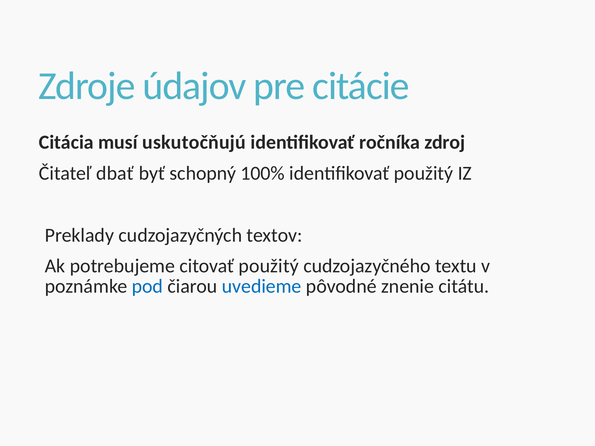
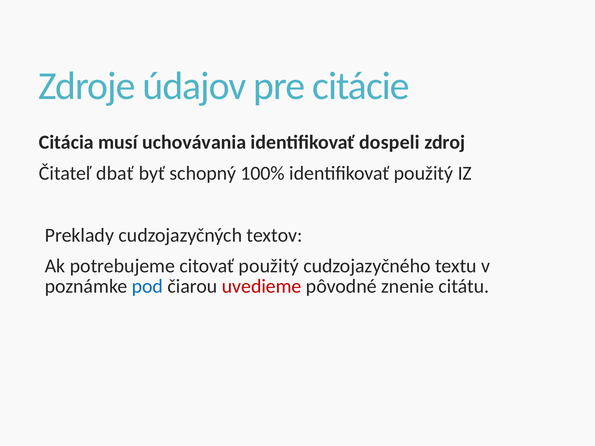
uskutočňujú: uskutočňujú -> uchovávania (194, 142)
ročníka: ročníka -> dospeli (389, 142)
uvedieme colour: blue -> red (262, 287)
